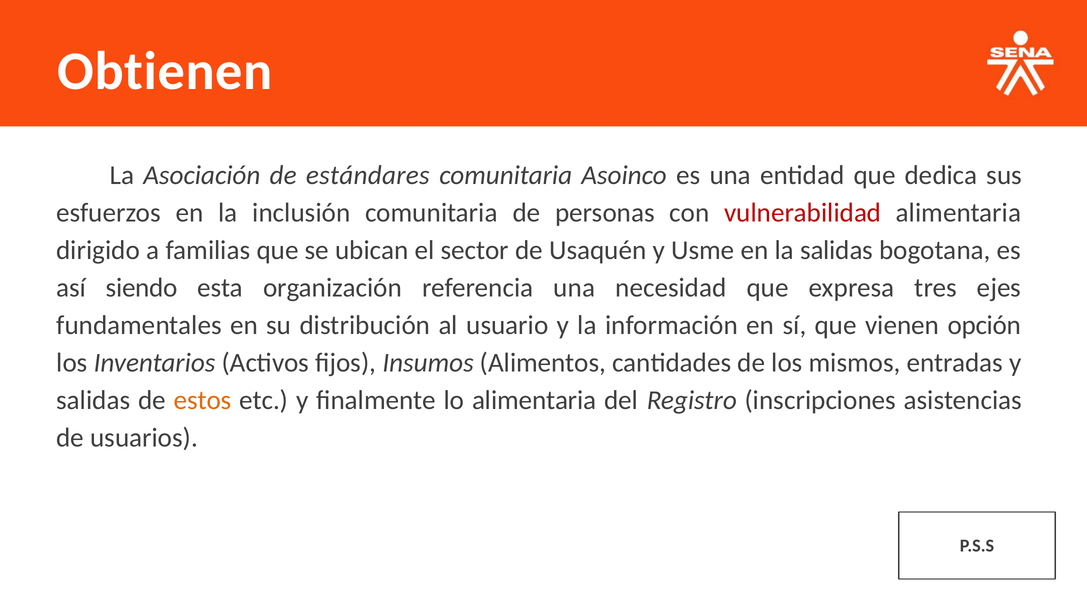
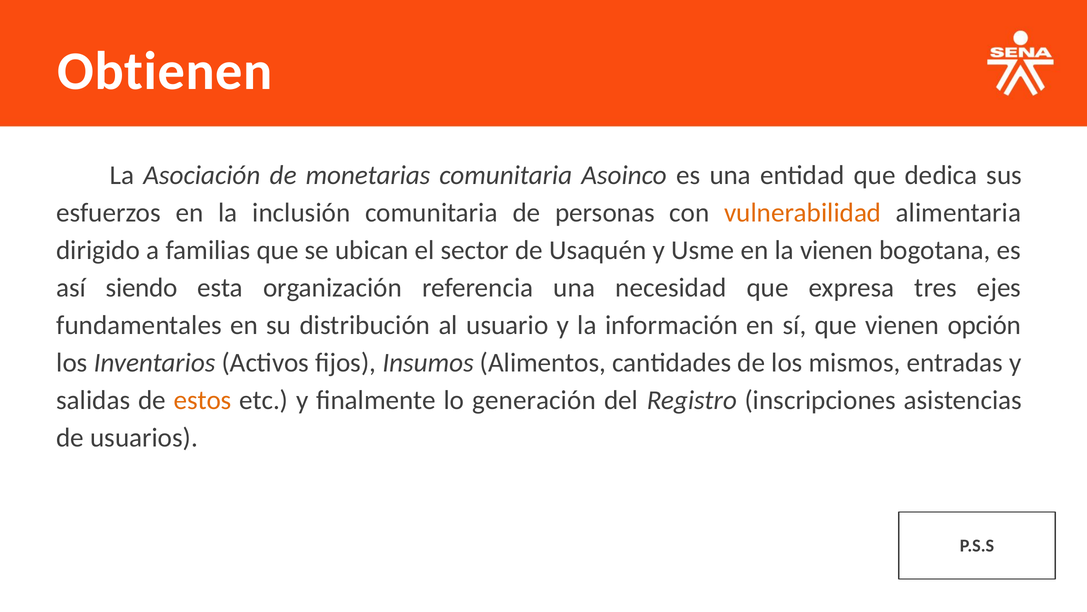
estándares: estándares -> monetarias (368, 175)
vulnerabilidad colour: red -> orange (803, 213)
la salidas: salidas -> vienen (837, 250)
lo alimentaria: alimentaria -> generación (534, 400)
